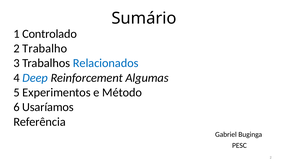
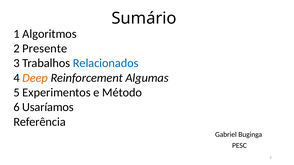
Controlado: Controlado -> Algoritmos (49, 34)
Trabalho: Trabalho -> Presente (45, 49)
Deep colour: blue -> orange (35, 78)
